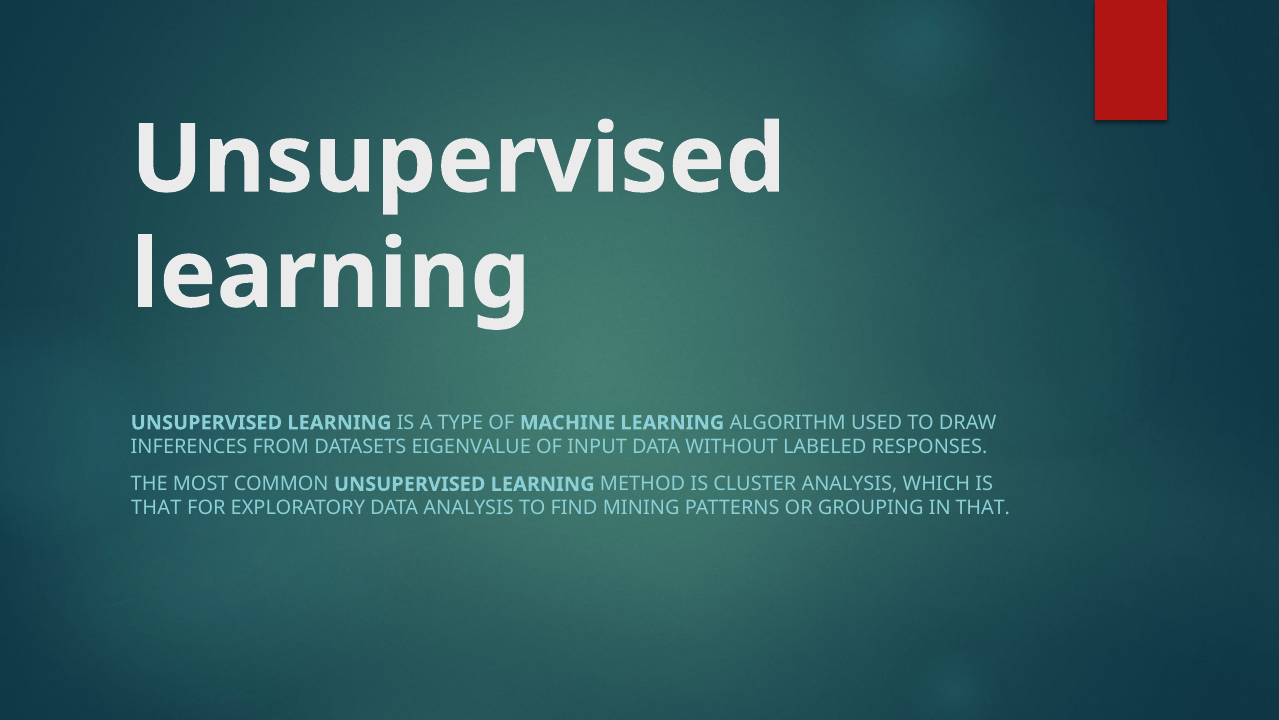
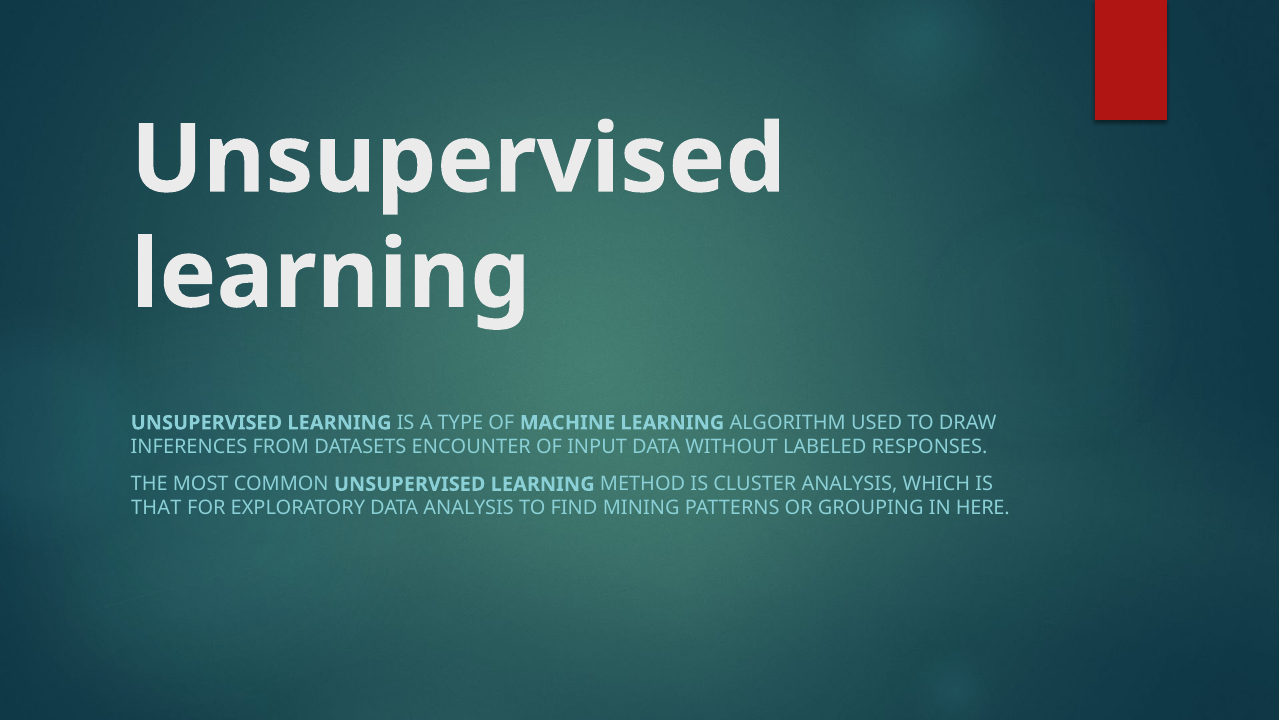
EIGENVALUE: EIGENVALUE -> ENCOUNTER (471, 447)
IN THAT: THAT -> HERE (983, 508)
